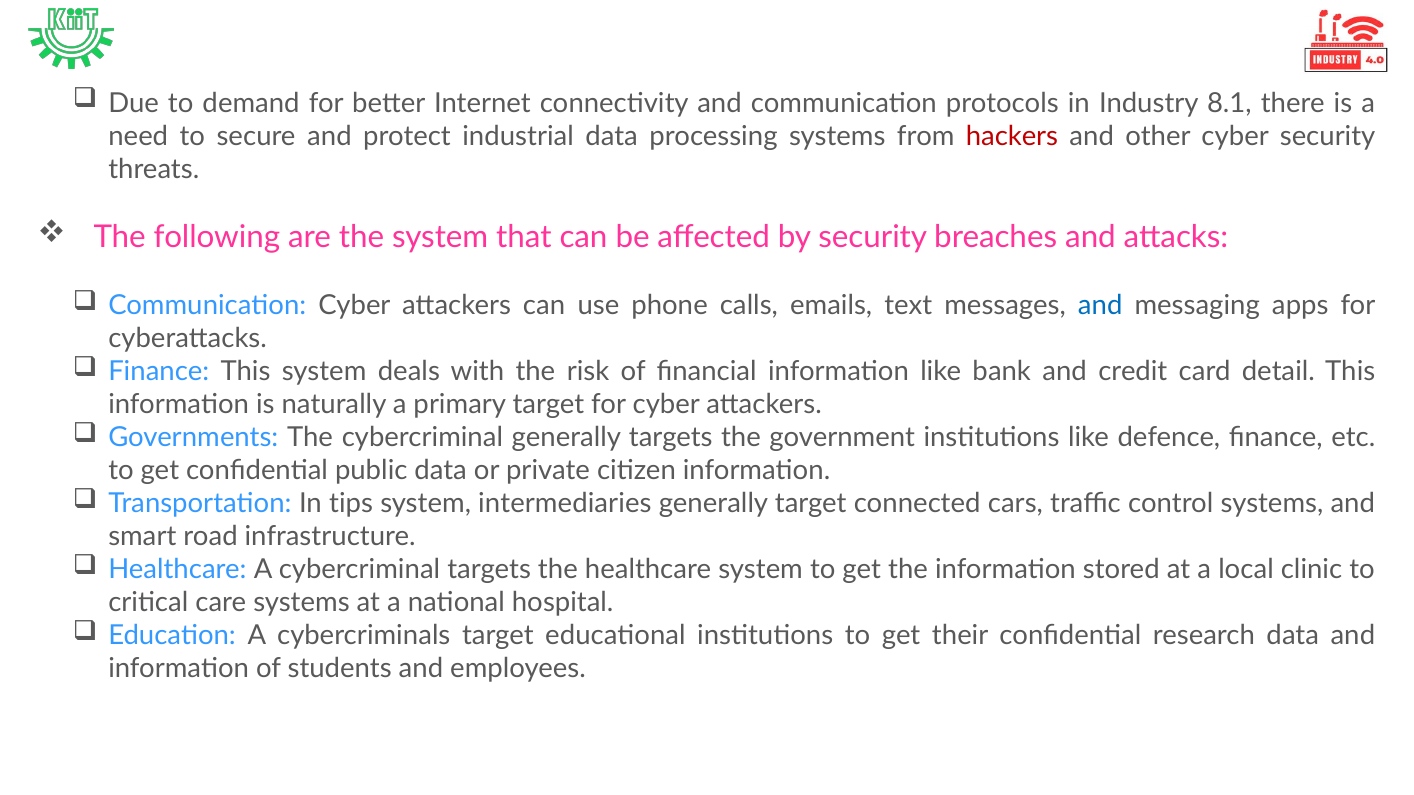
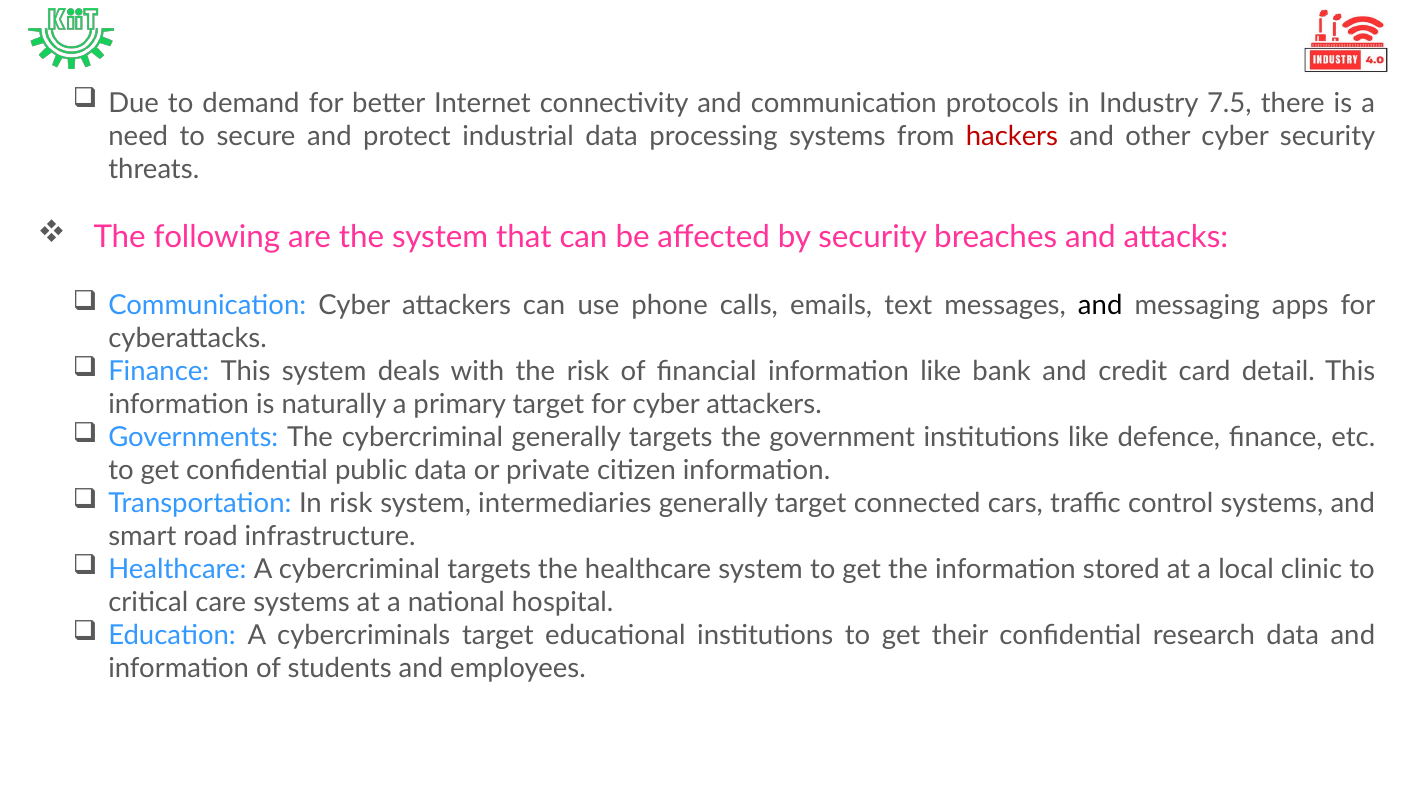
8.1: 8.1 -> 7.5 (1229, 103)
and colour: blue -> black (1100, 306)
In tips: tips -> risk (351, 504)
